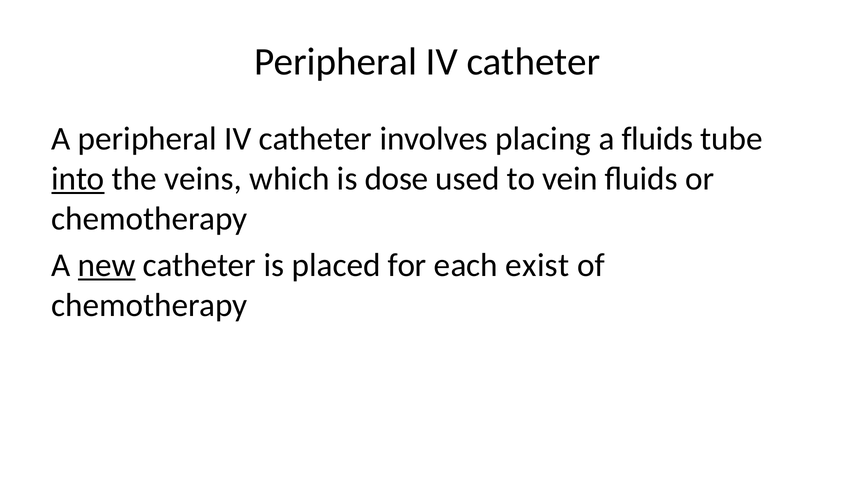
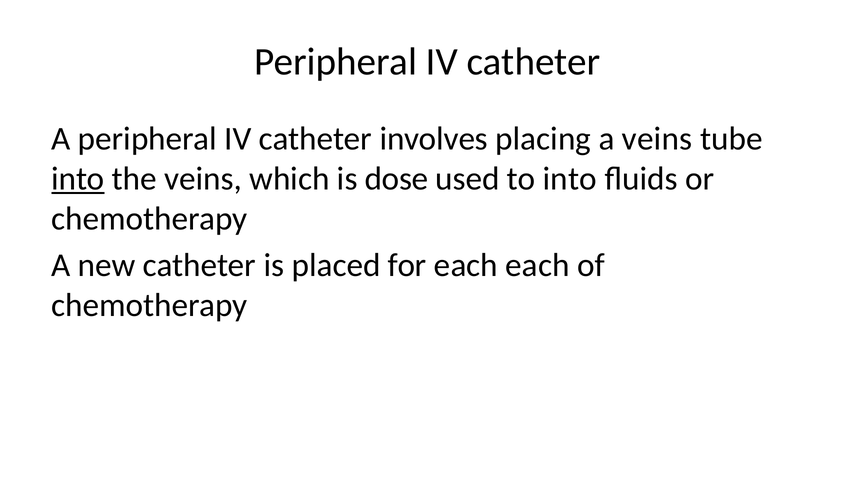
a fluids: fluids -> veins (657, 139)
to vein: vein -> into (570, 179)
new underline: present -> none (107, 265)
each exist: exist -> each (538, 265)
